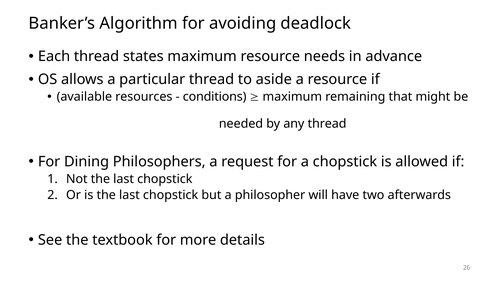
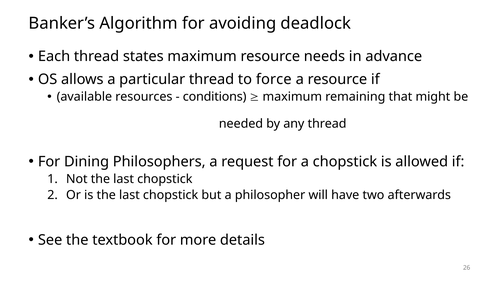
aside: aside -> force (274, 79)
